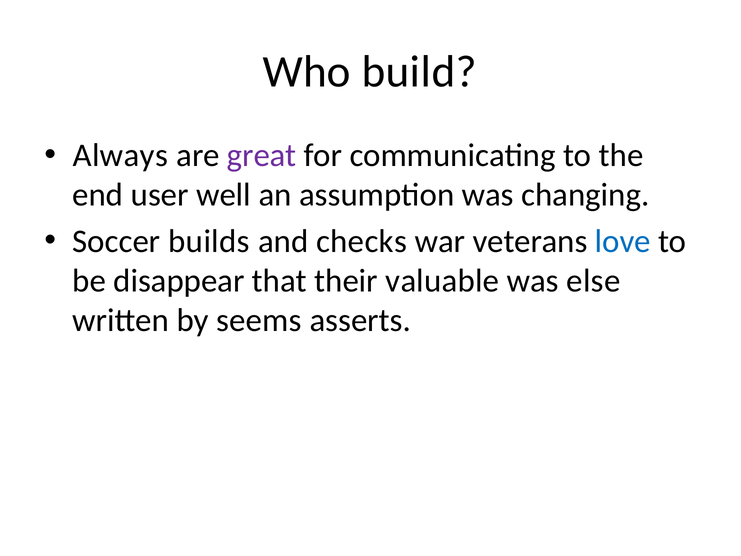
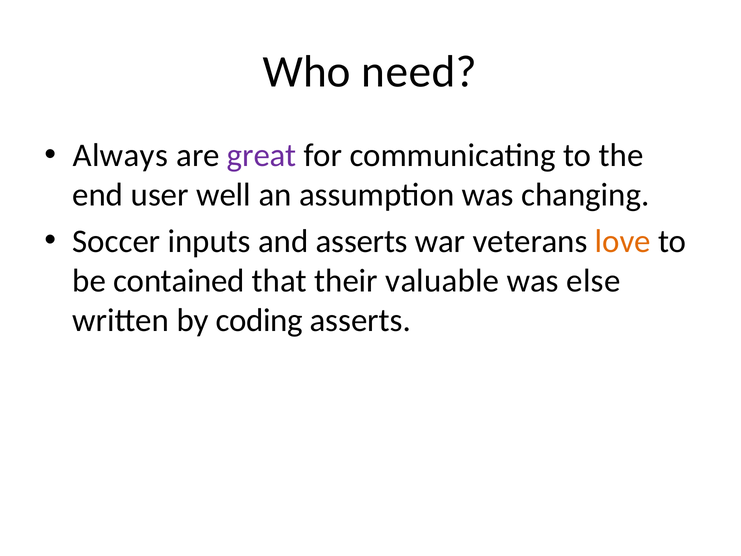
build: build -> need (419, 72)
builds: builds -> inputs (209, 241)
and checks: checks -> asserts (362, 241)
love colour: blue -> orange (623, 241)
disappear: disappear -> contained (179, 281)
seems: seems -> coding (259, 320)
